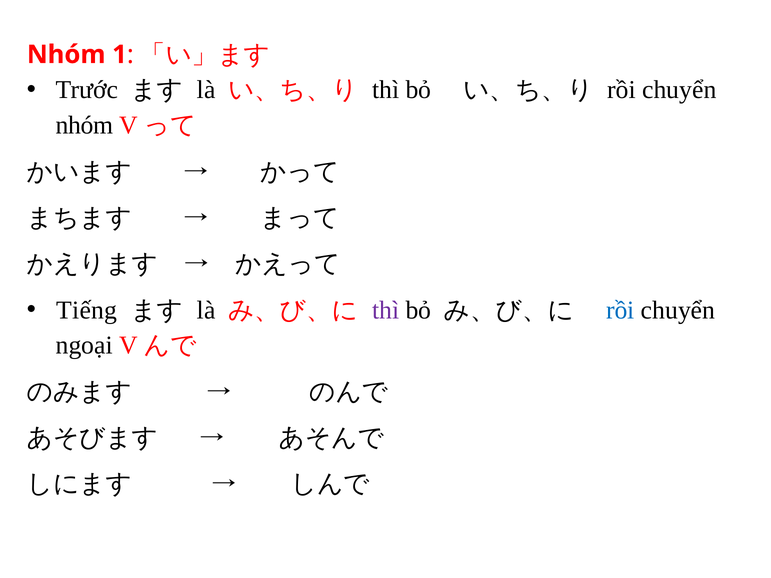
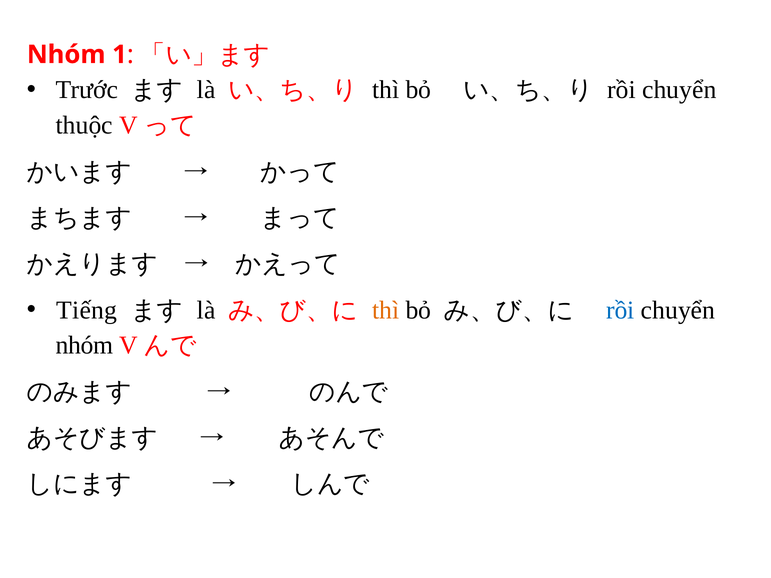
nhóm: nhóm -> thuộc (84, 125)
thì colour: purple -> orange (386, 310)
ngoại: ngoại -> nhóm (84, 346)
